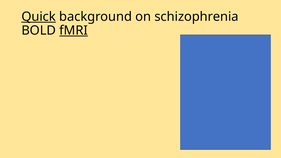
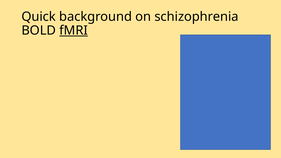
Quick underline: present -> none (39, 17)
